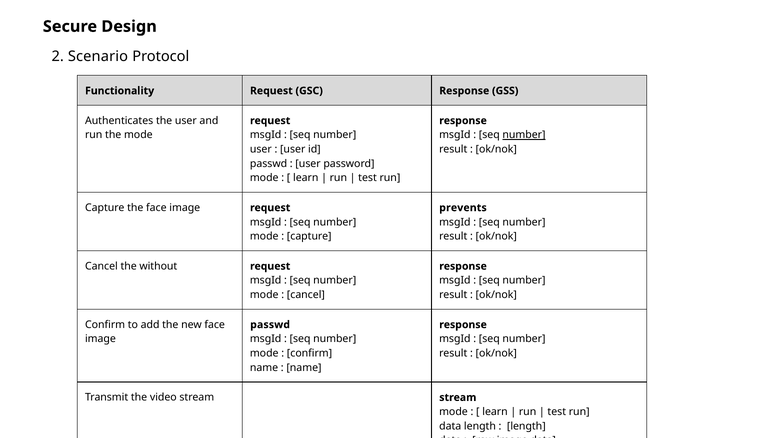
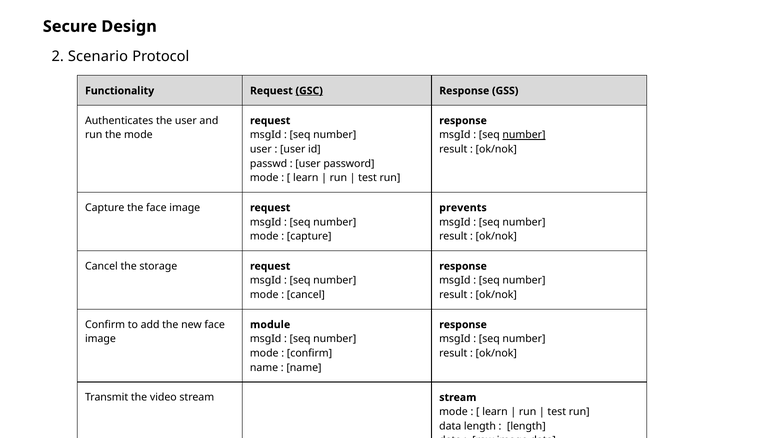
GSC underline: none -> present (309, 91)
without: without -> storage (158, 266)
passwd: passwd -> module (270, 325)
